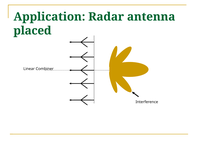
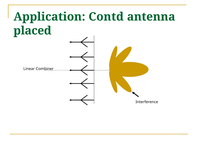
Radar: Radar -> Contd (106, 17)
